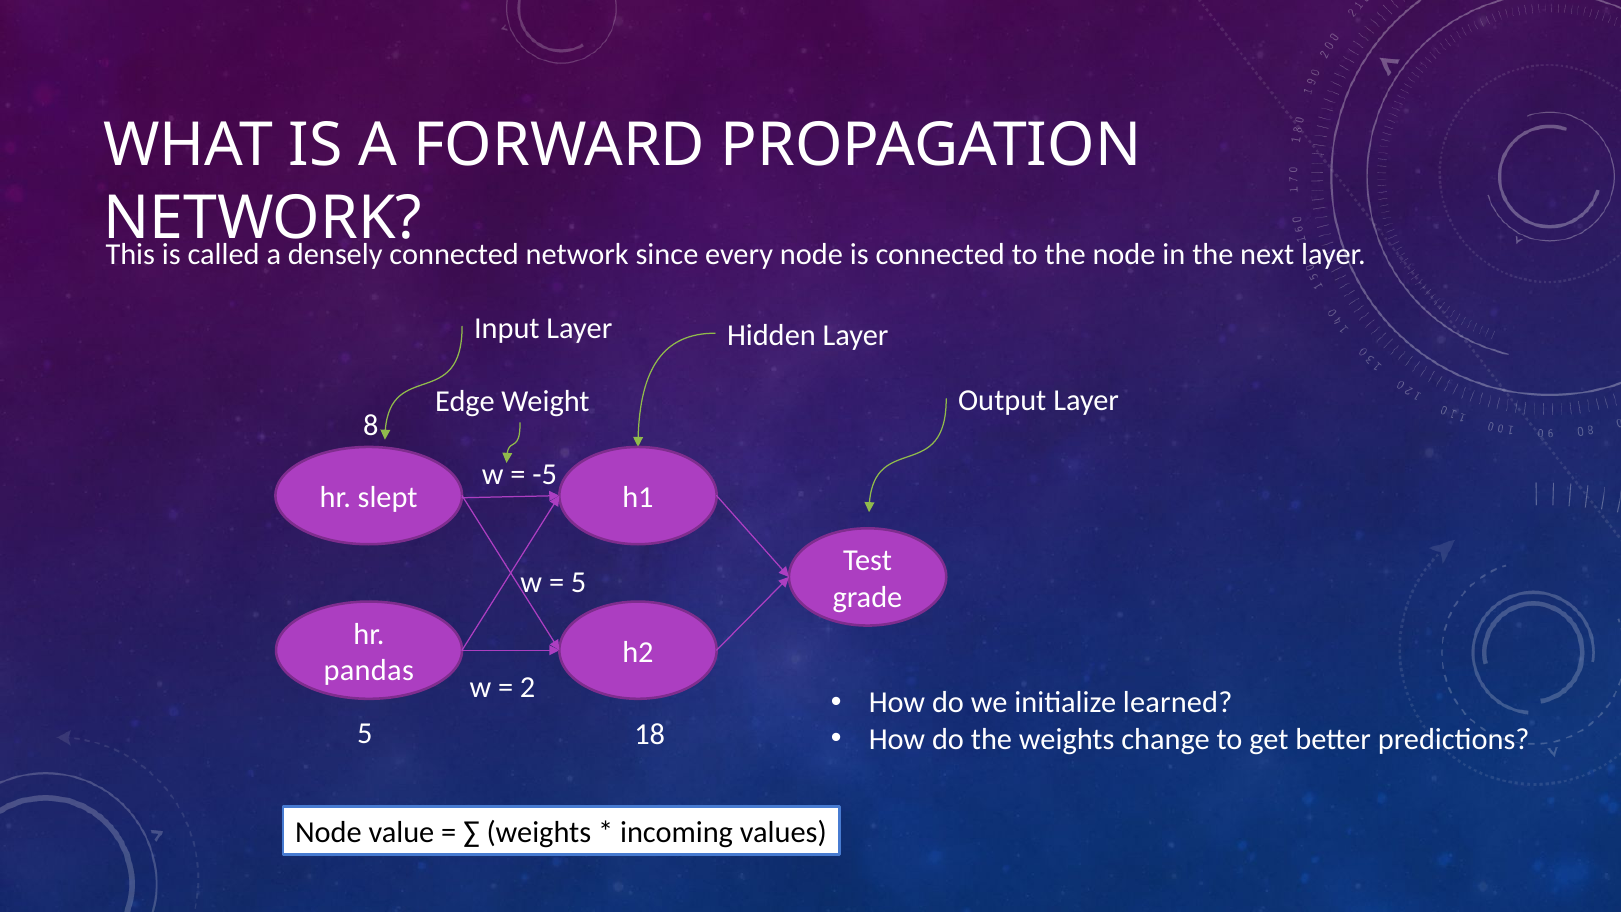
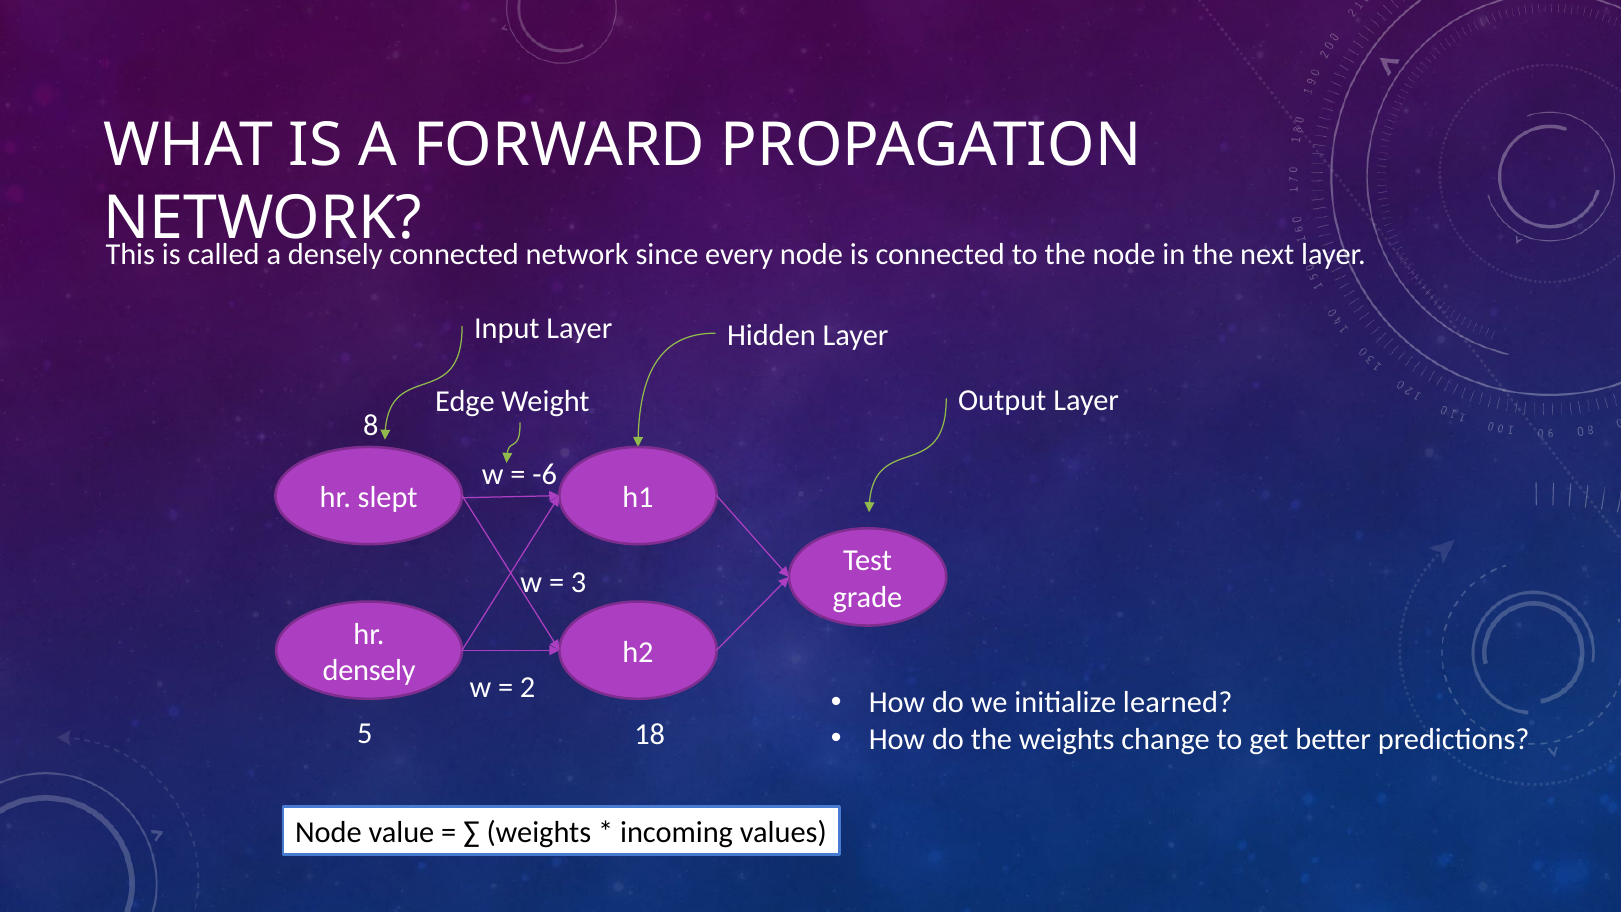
-5: -5 -> -6 (545, 474)
5: 5 -> 3 (579, 582)
pandas: pandas -> densely (369, 670)
